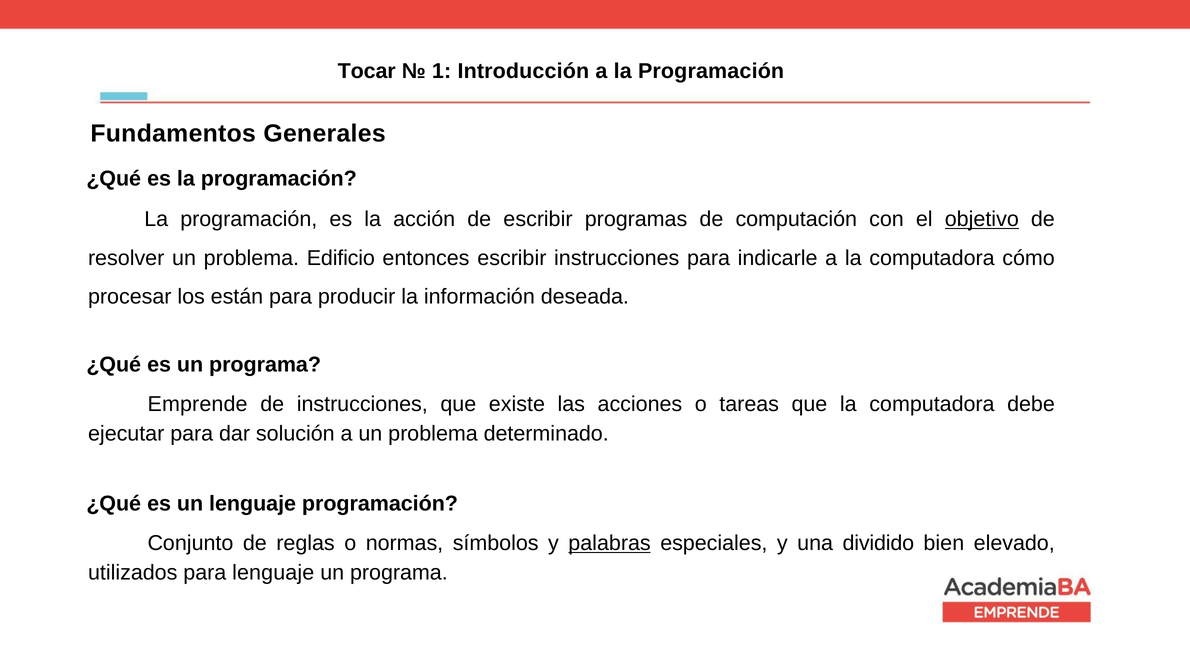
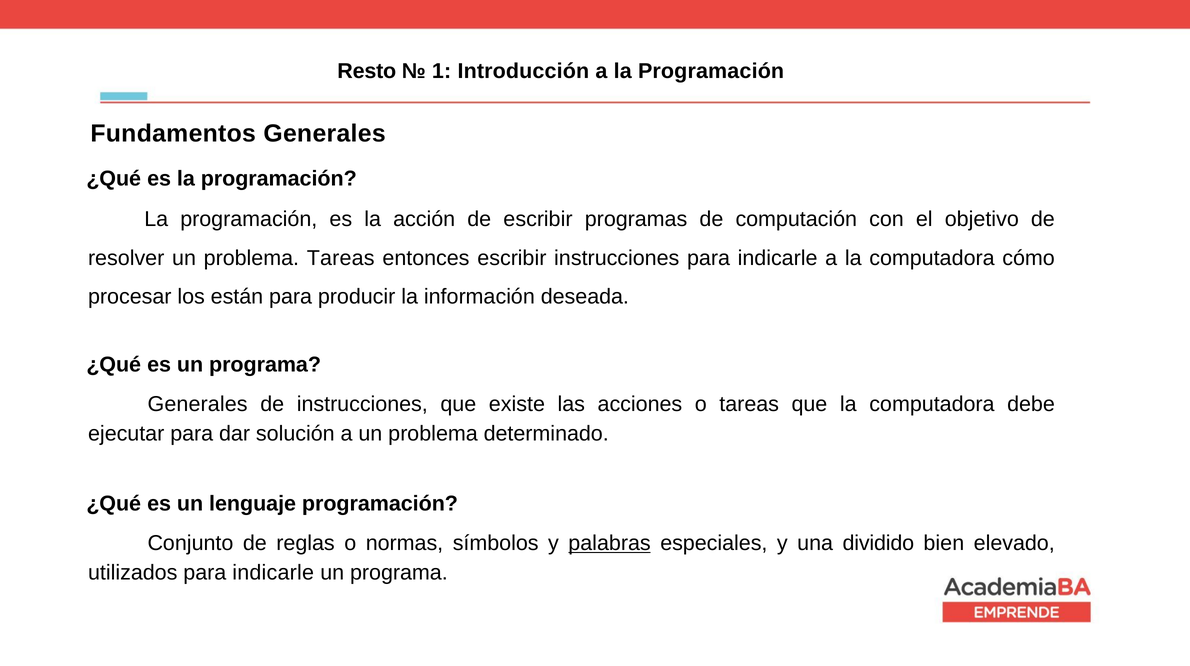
Tocar: Tocar -> Resto (367, 71)
objetivo underline: present -> none (982, 219)
problema Edificio: Edificio -> Tareas (341, 258)
Emprende: Emprende -> Generales (198, 404)
utilizados para lenguaje: lenguaje -> indicarle (273, 573)
